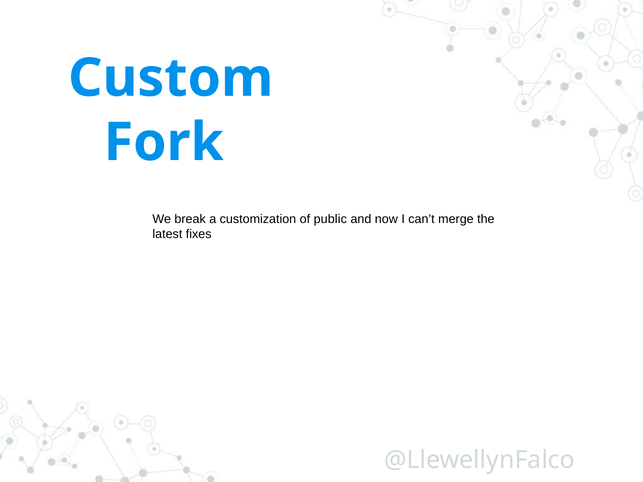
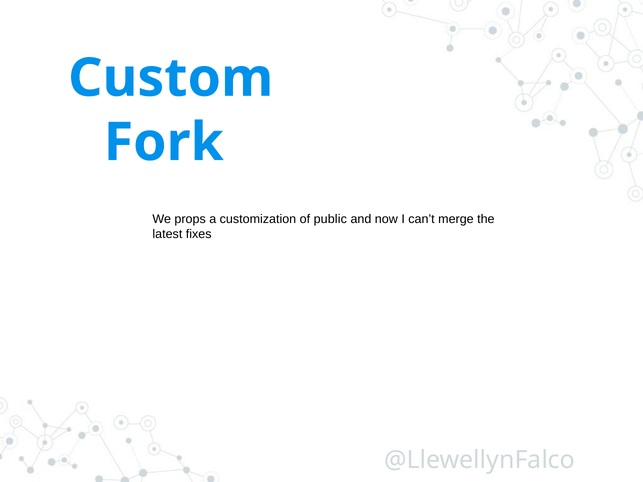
break: break -> props (190, 219)
